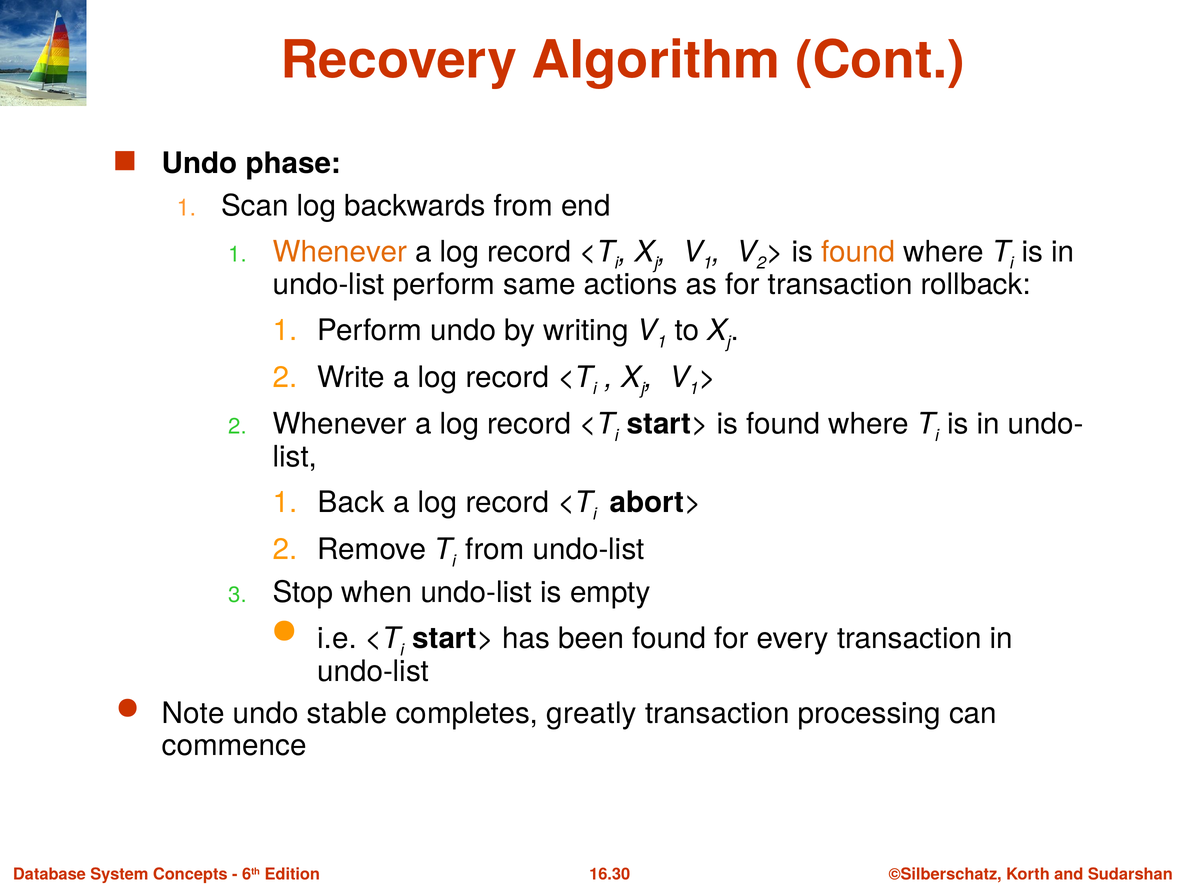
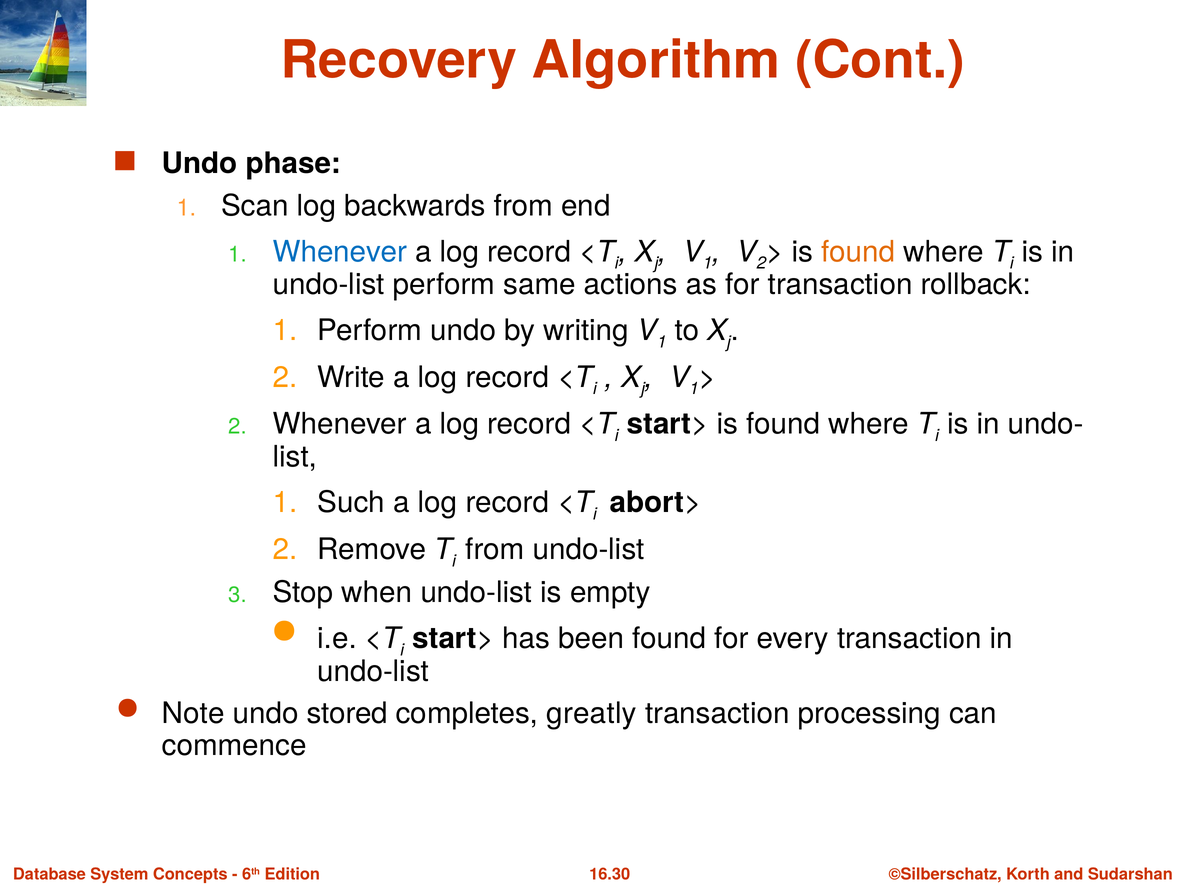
Whenever colour: orange -> blue (340, 252)
Back: Back -> Such (351, 503)
stable: stable -> stored (347, 713)
